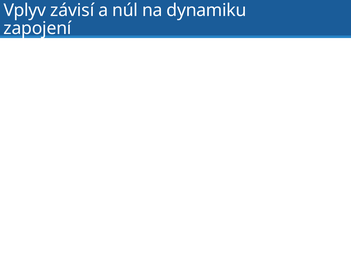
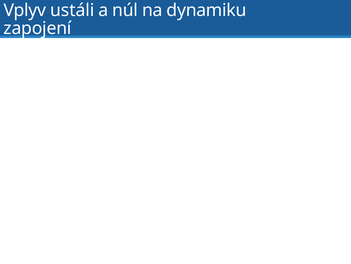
závisí: závisí -> ustáli (72, 10)
